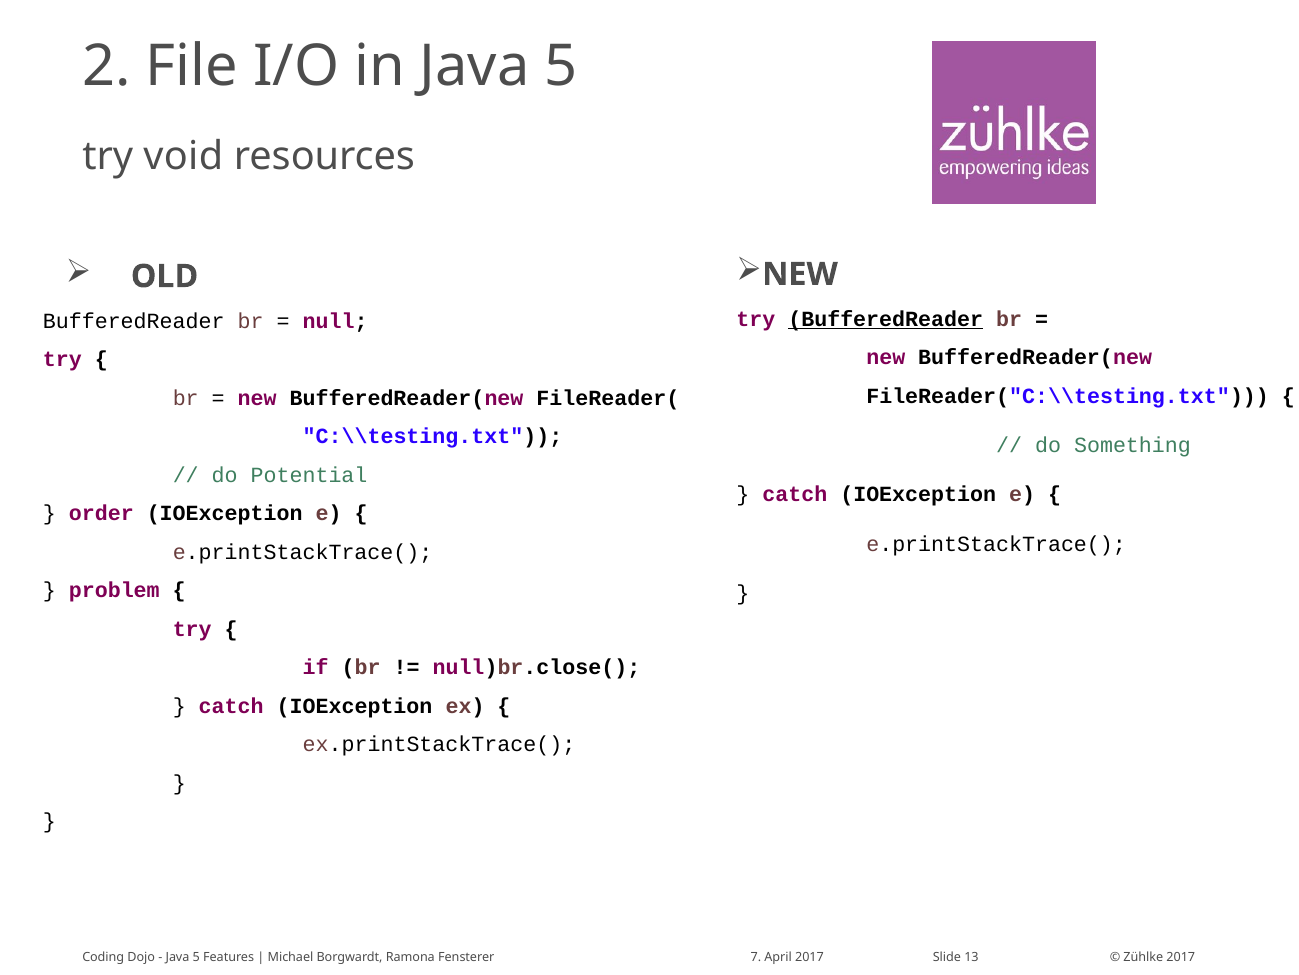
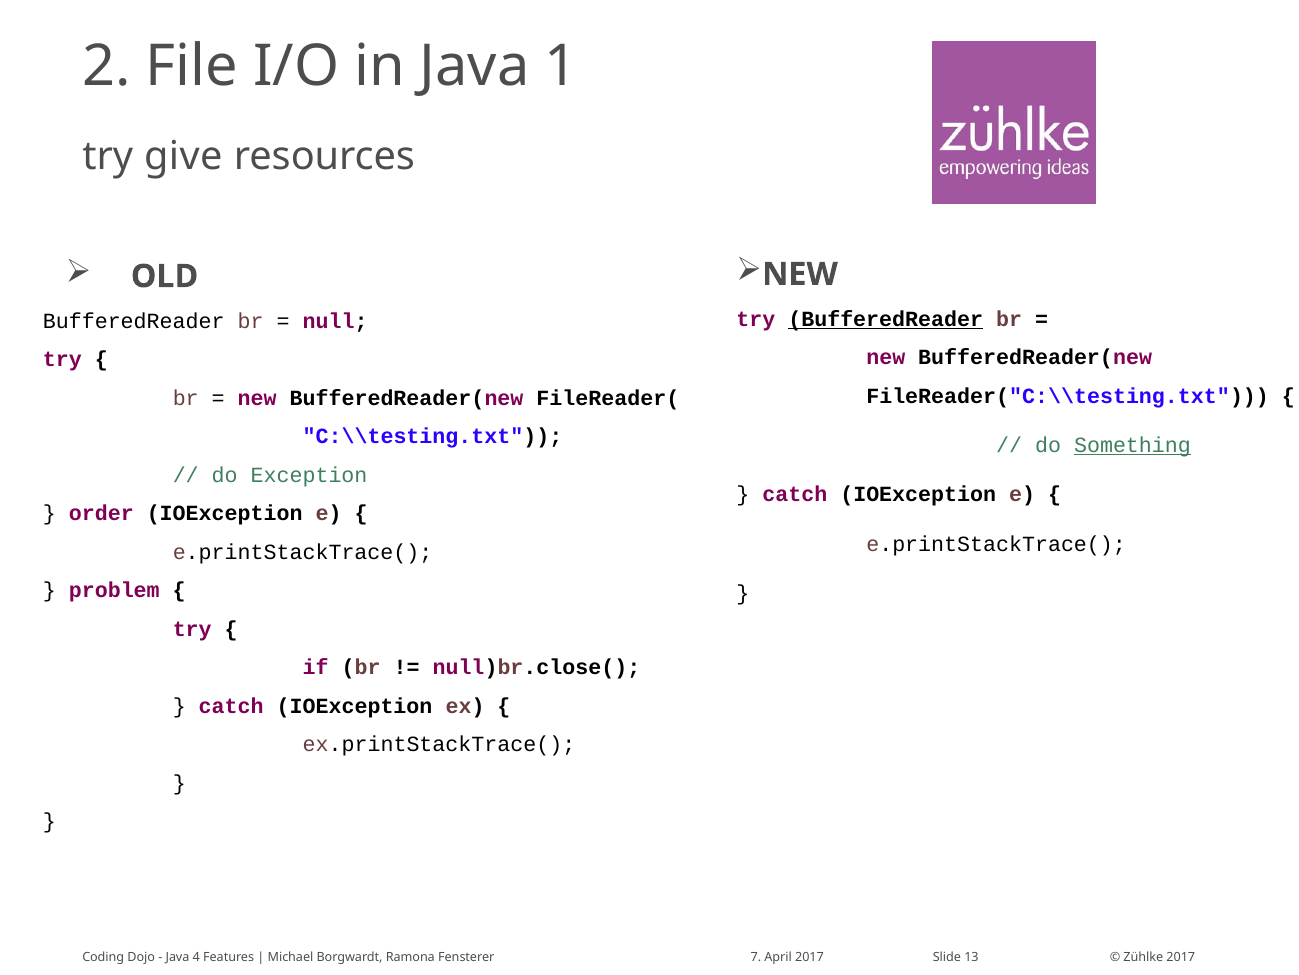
in Java 5: 5 -> 1 (561, 67)
void: void -> give (183, 156)
Something underline: none -> present (1132, 445)
Potential: Potential -> Exception (309, 475)
5: 5 -> 4 (196, 956)
